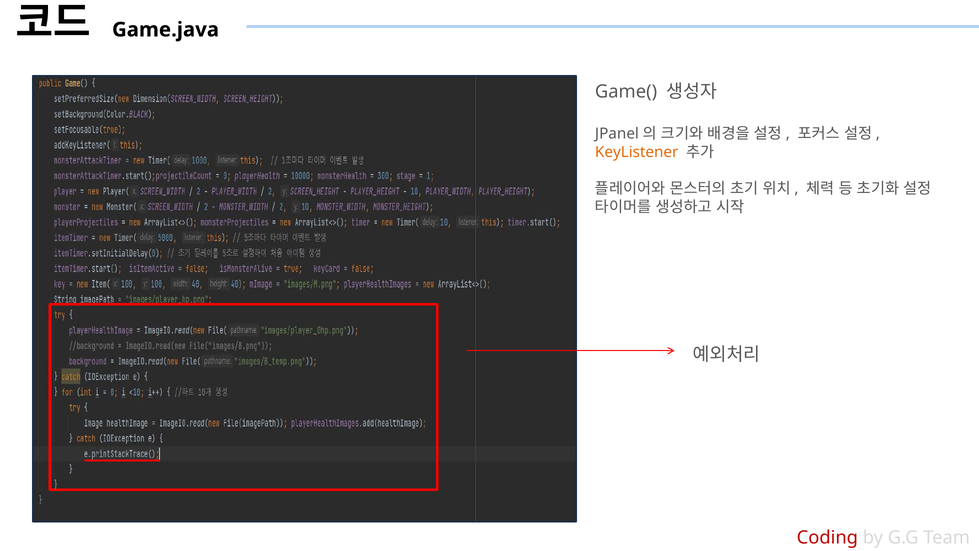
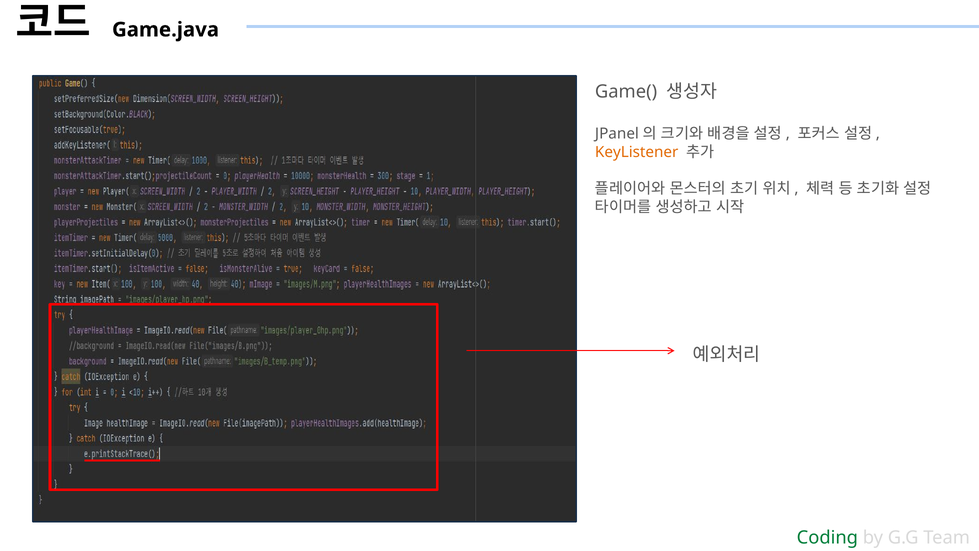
Coding colour: red -> green (827, 537)
